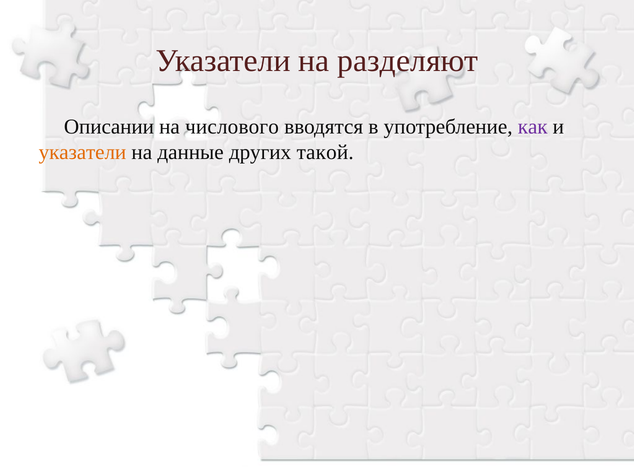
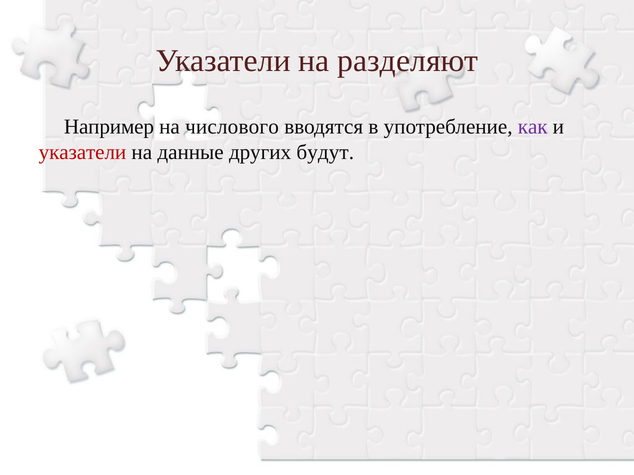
Описании: Описании -> Например (109, 127)
указатели colour: orange -> red (82, 152)
такой: такой -> будут (325, 152)
